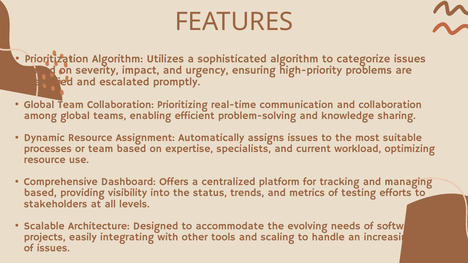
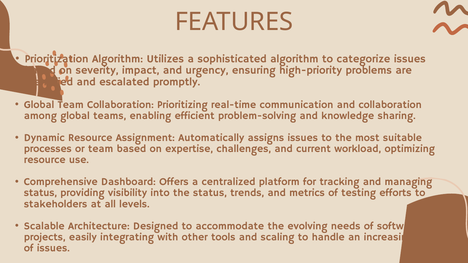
specialists: specialists -> challenges (244, 149)
based: based -> status (40, 193)
